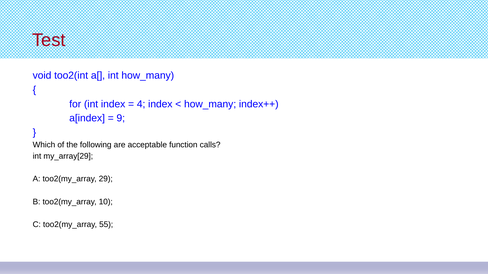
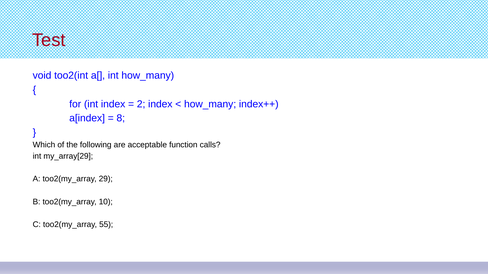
4: 4 -> 2 (141, 104)
9: 9 -> 8 (121, 118)
